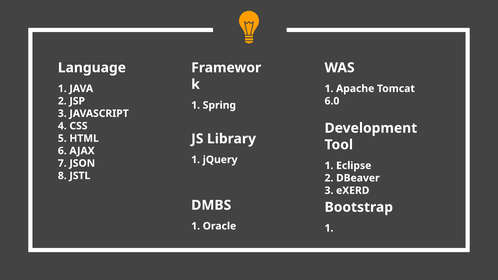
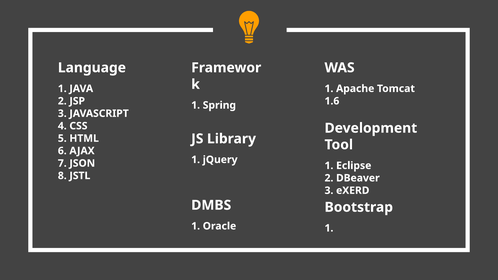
6.0: 6.0 -> 1.6 (332, 101)
